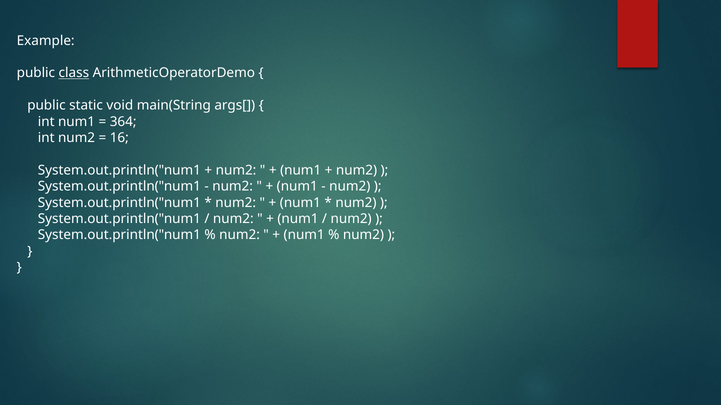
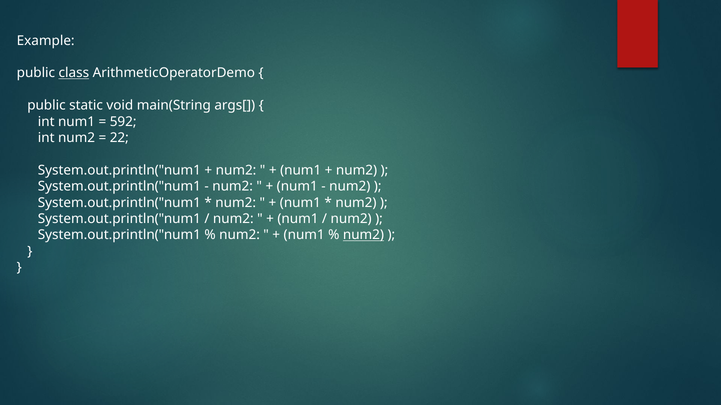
364: 364 -> 592 (123, 122)
16: 16 -> 22 (119, 138)
num2 underline: none -> present (363, 235)
